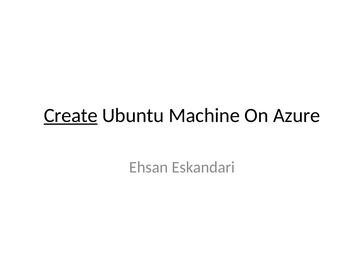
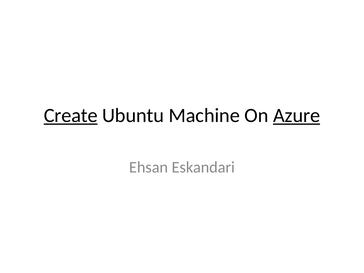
Azure underline: none -> present (297, 115)
